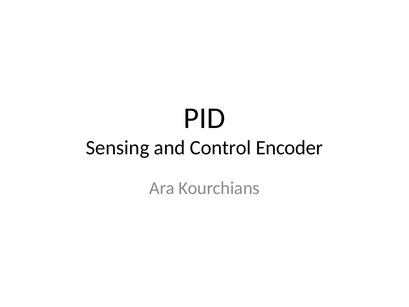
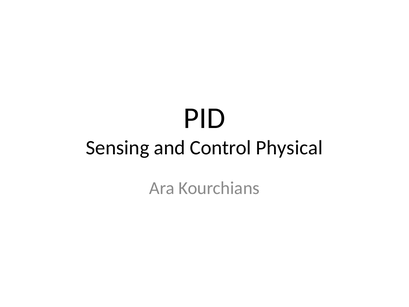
Encoder: Encoder -> Physical (289, 148)
